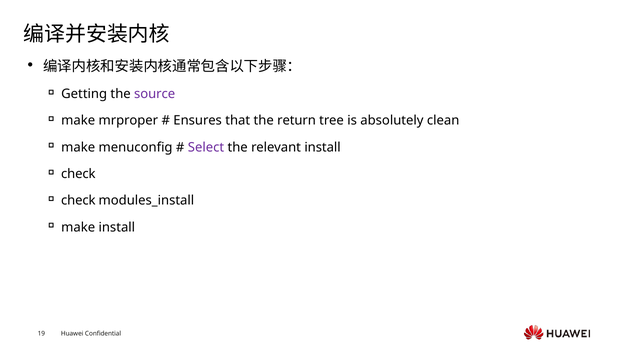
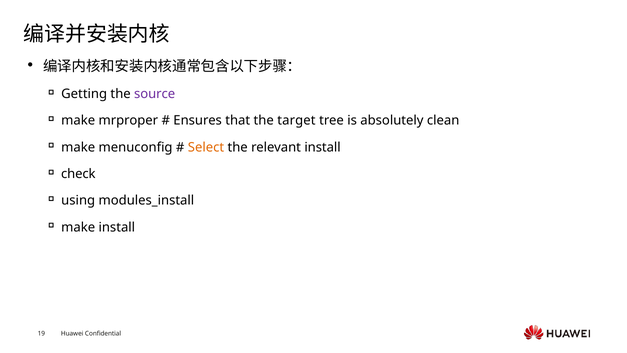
return: return -> target (296, 121)
Select colour: purple -> orange (206, 147)
check: check -> using (78, 200)
